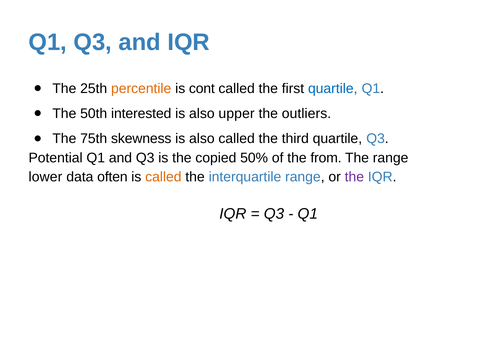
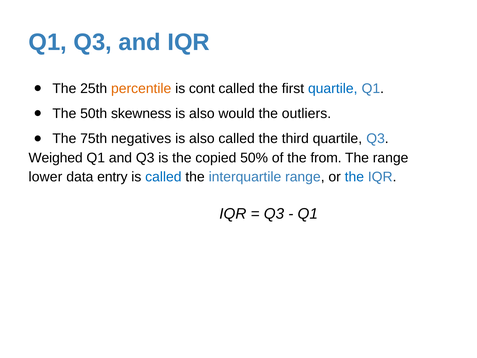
interested: interested -> skewness (141, 113)
upper: upper -> would (237, 113)
skewness: skewness -> negatives (141, 138)
Potential: Potential -> Weighed (56, 158)
often: often -> entry (112, 177)
called colour: orange -> blue (163, 177)
the colour: purple -> blue (354, 177)
